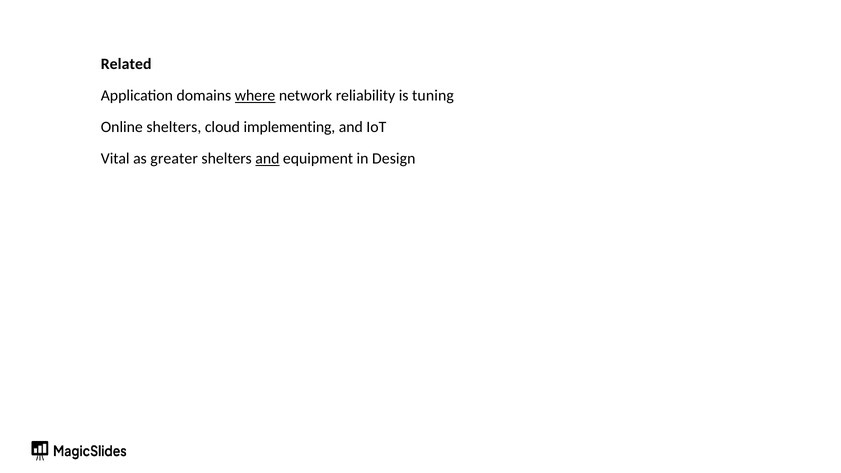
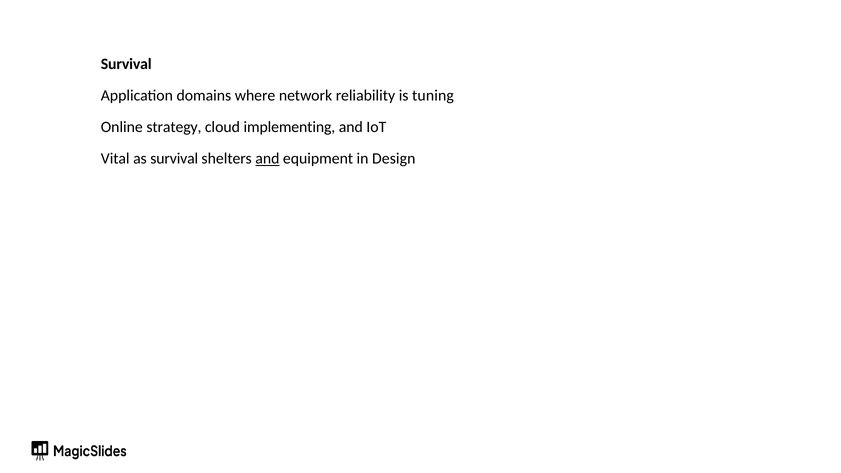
Related: Related -> Survival (126, 64)
where underline: present -> none (255, 96)
Online shelters: shelters -> strategy (174, 127)
as greater: greater -> survival (174, 159)
